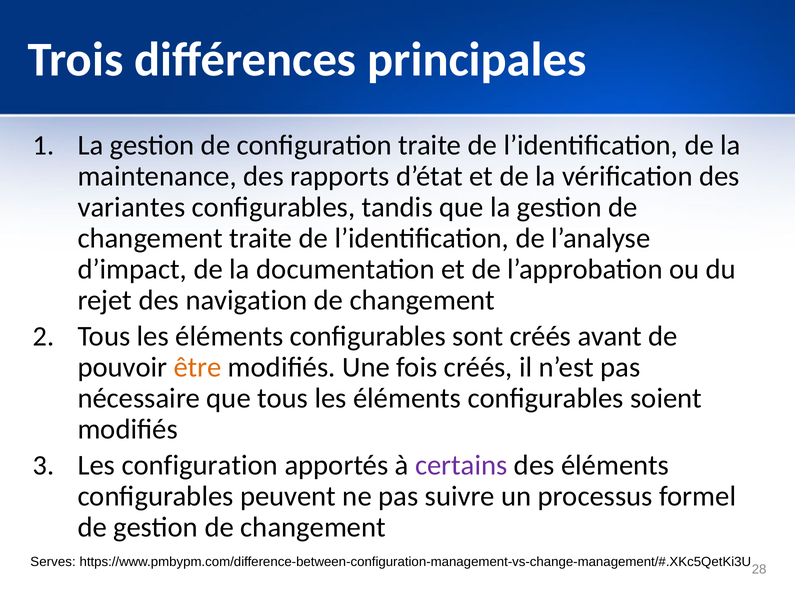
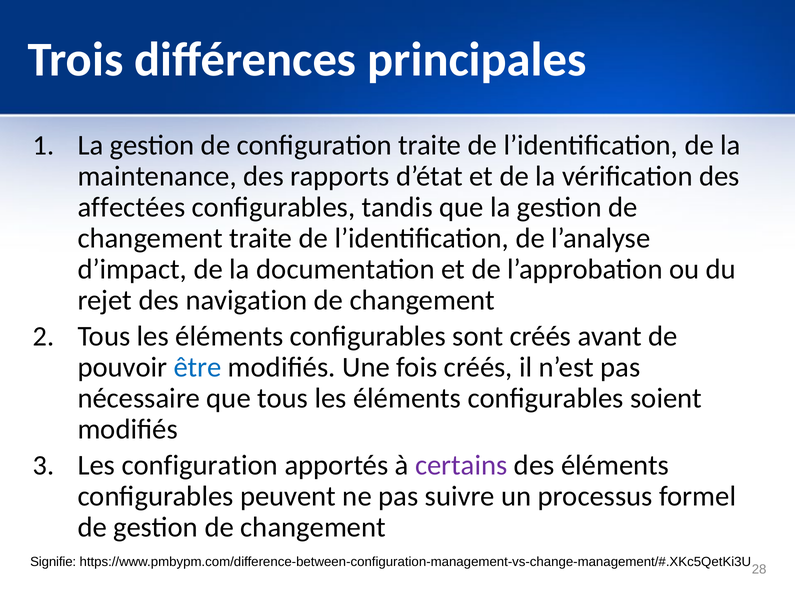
variantes: variantes -> affectées (131, 207)
être colour: orange -> blue (198, 367)
Serves: Serves -> Signifie (53, 562)
